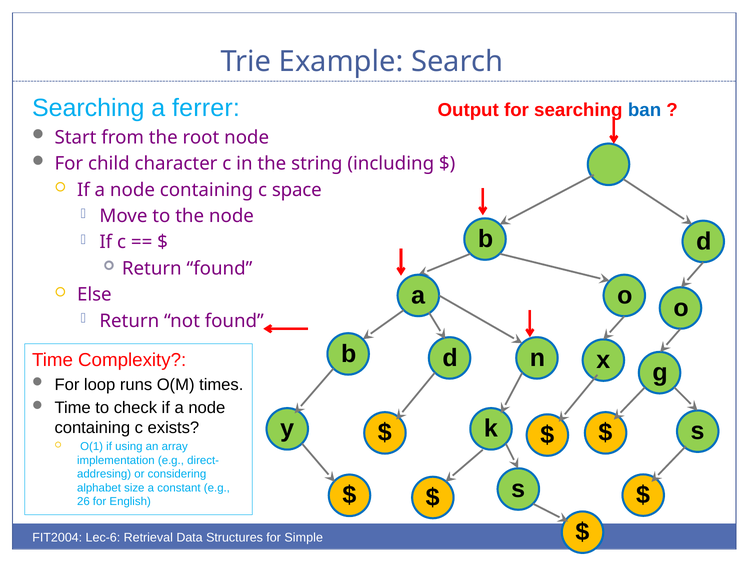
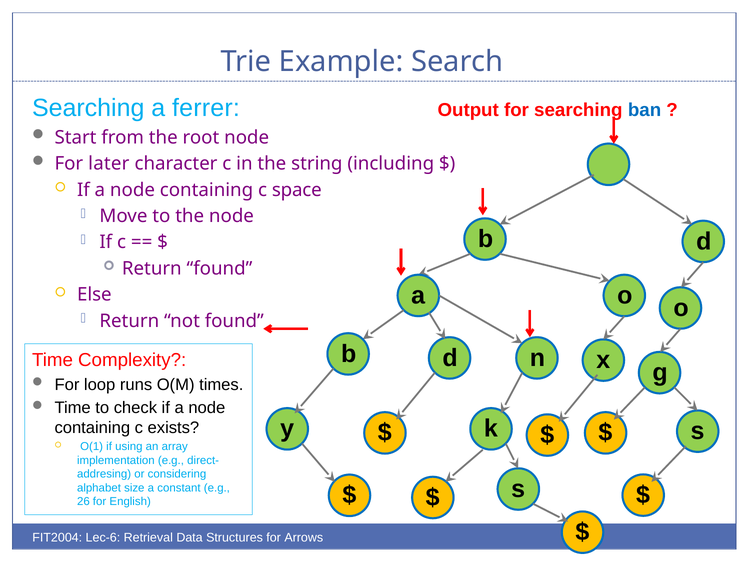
child: child -> later (109, 164)
Simple: Simple -> Arrows (304, 537)
